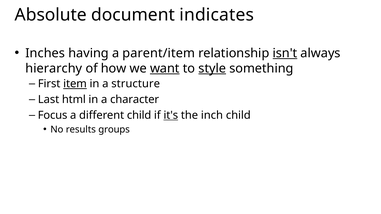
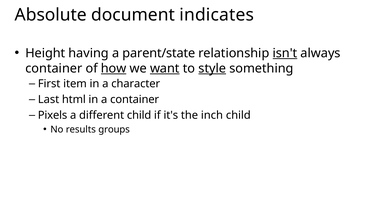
Inches: Inches -> Height (45, 53)
parent/item: parent/item -> parent/state (159, 53)
hierarchy: hierarchy -> container (54, 69)
how underline: none -> present (114, 69)
item underline: present -> none (75, 84)
structure: structure -> character (136, 84)
a character: character -> container (135, 100)
Focus: Focus -> Pixels (53, 115)
it's underline: present -> none (171, 115)
